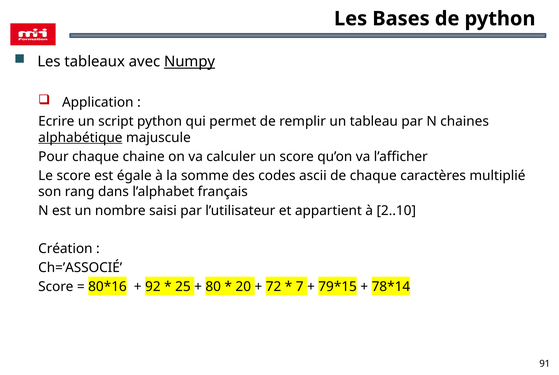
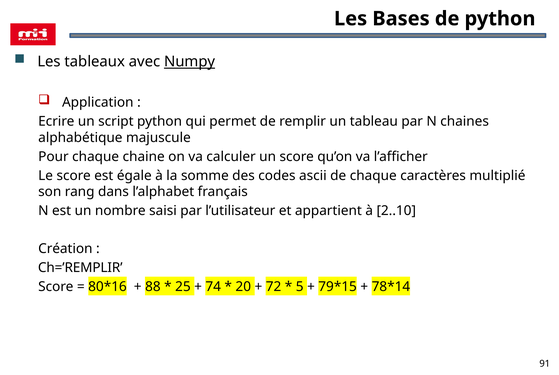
alphabétique underline: present -> none (80, 137)
Ch=’ASSOCIÉ: Ch=’ASSOCIÉ -> Ch=’REMPLIR (80, 268)
92: 92 -> 88 (153, 287)
80: 80 -> 74 (213, 287)
7: 7 -> 5 (300, 287)
